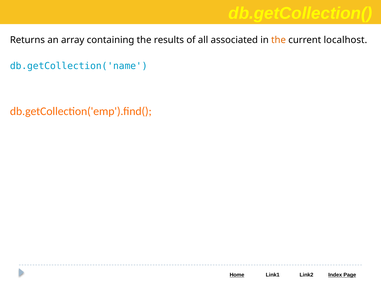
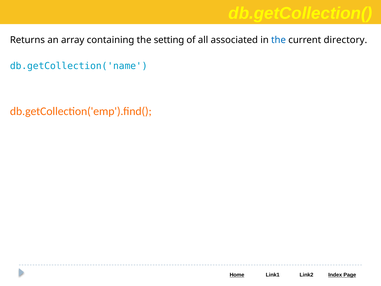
results: results -> setting (169, 40)
the colour: orange -> blue (279, 40)
localhost: localhost -> directory (345, 40)
